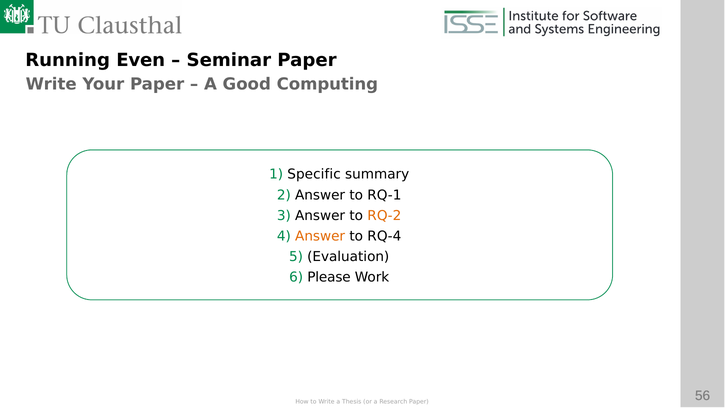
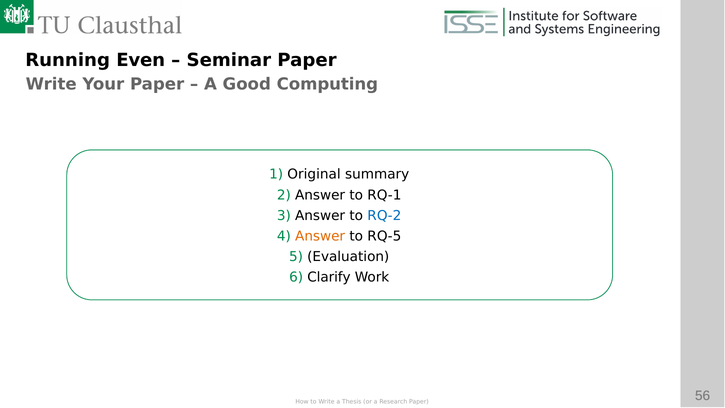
Specific: Specific -> Original (314, 174)
RQ-2 colour: orange -> blue (384, 216)
RQ-4: RQ-4 -> RQ-5 (384, 236)
Please: Please -> Clarify (329, 277)
